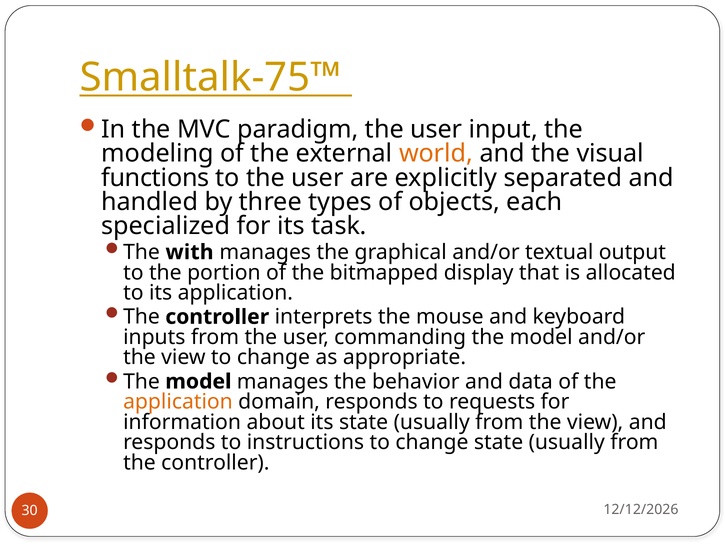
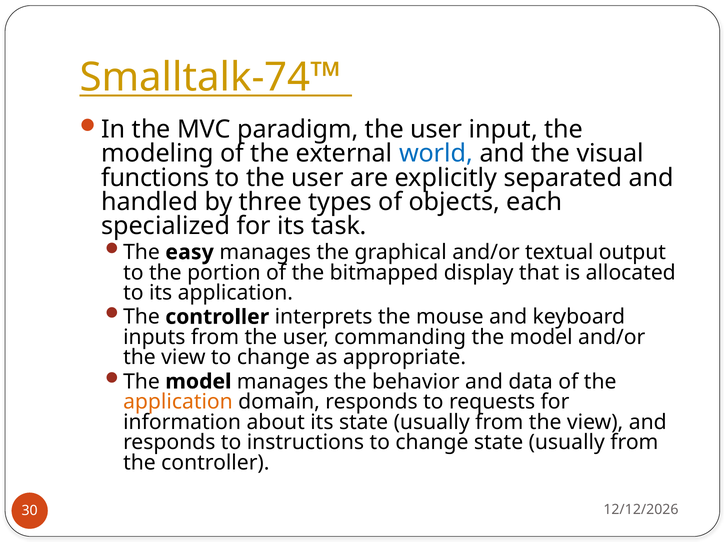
Smalltalk-75™: Smalltalk-75™ -> Smalltalk-74™ (211, 77)
world colour: orange -> blue (436, 154)
with: with -> easy (190, 252)
